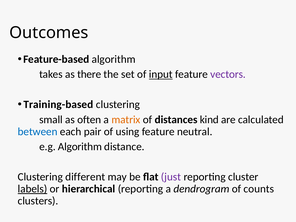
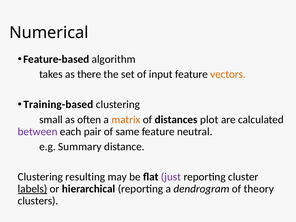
Outcomes: Outcomes -> Numerical (49, 33)
input underline: present -> none (161, 74)
vectors colour: purple -> orange (228, 74)
kind: kind -> plot (209, 120)
between colour: blue -> purple (38, 132)
using: using -> same (128, 132)
e.g Algorithm: Algorithm -> Summary (80, 147)
different: different -> resulting (85, 177)
counts: counts -> theory (259, 189)
